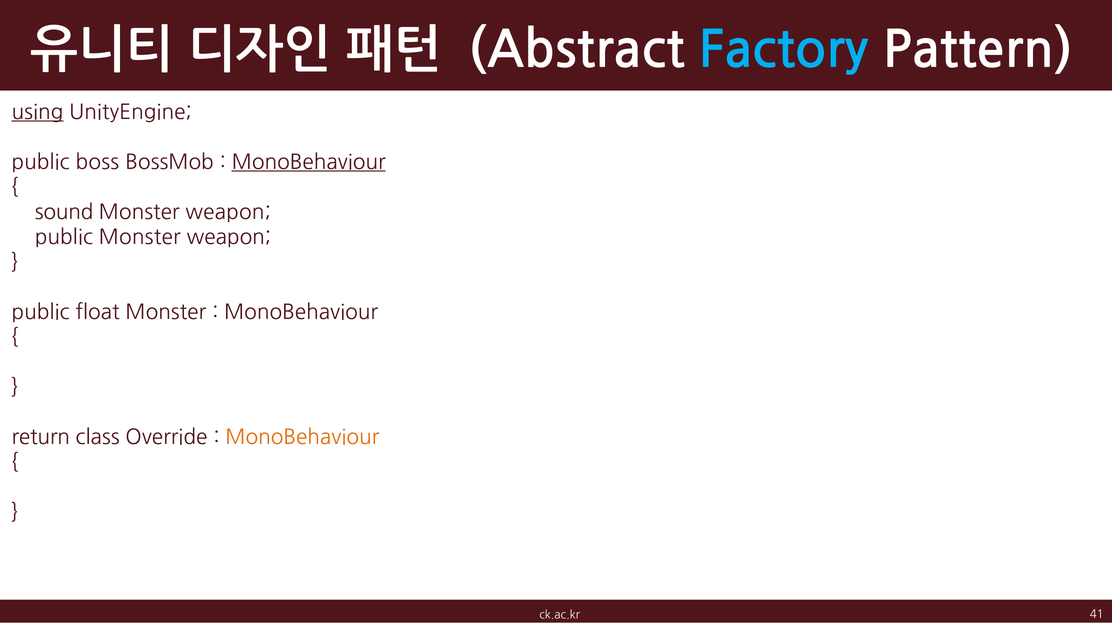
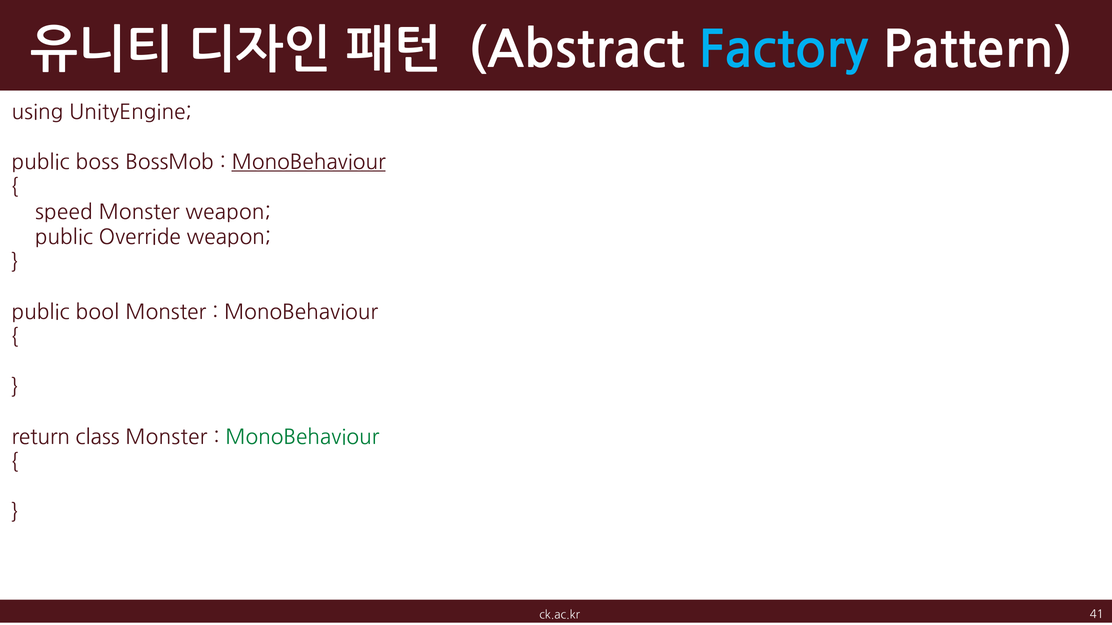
using underline: present -> none (37, 112)
sound: sound -> speed (64, 212)
public Monster: Monster -> Override (140, 237)
float: float -> bool (97, 312)
class Override: Override -> Monster (166, 437)
MonoBehaviour colour: orange -> green (302, 437)
